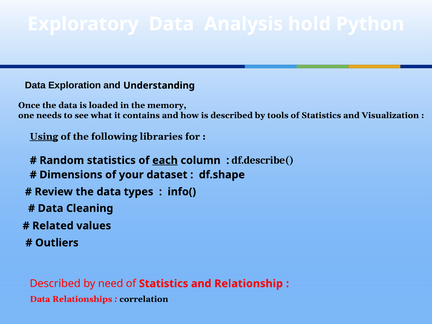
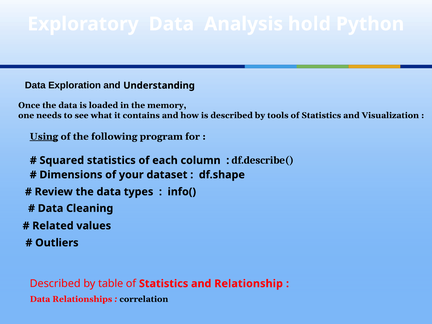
libraries: libraries -> program (161, 137)
Random: Random -> Squared (62, 160)
each underline: present -> none (165, 160)
need: need -> table (111, 284)
